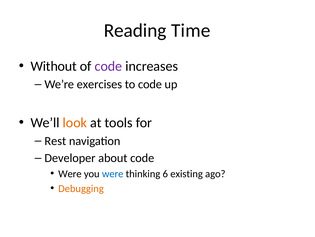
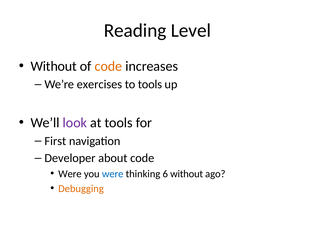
Time: Time -> Level (191, 30)
code colour: purple -> orange (108, 66)
to code: code -> tools (150, 84)
look colour: orange -> purple (75, 122)
Rest: Rest -> First (55, 141)
6 existing: existing -> without (187, 173)
